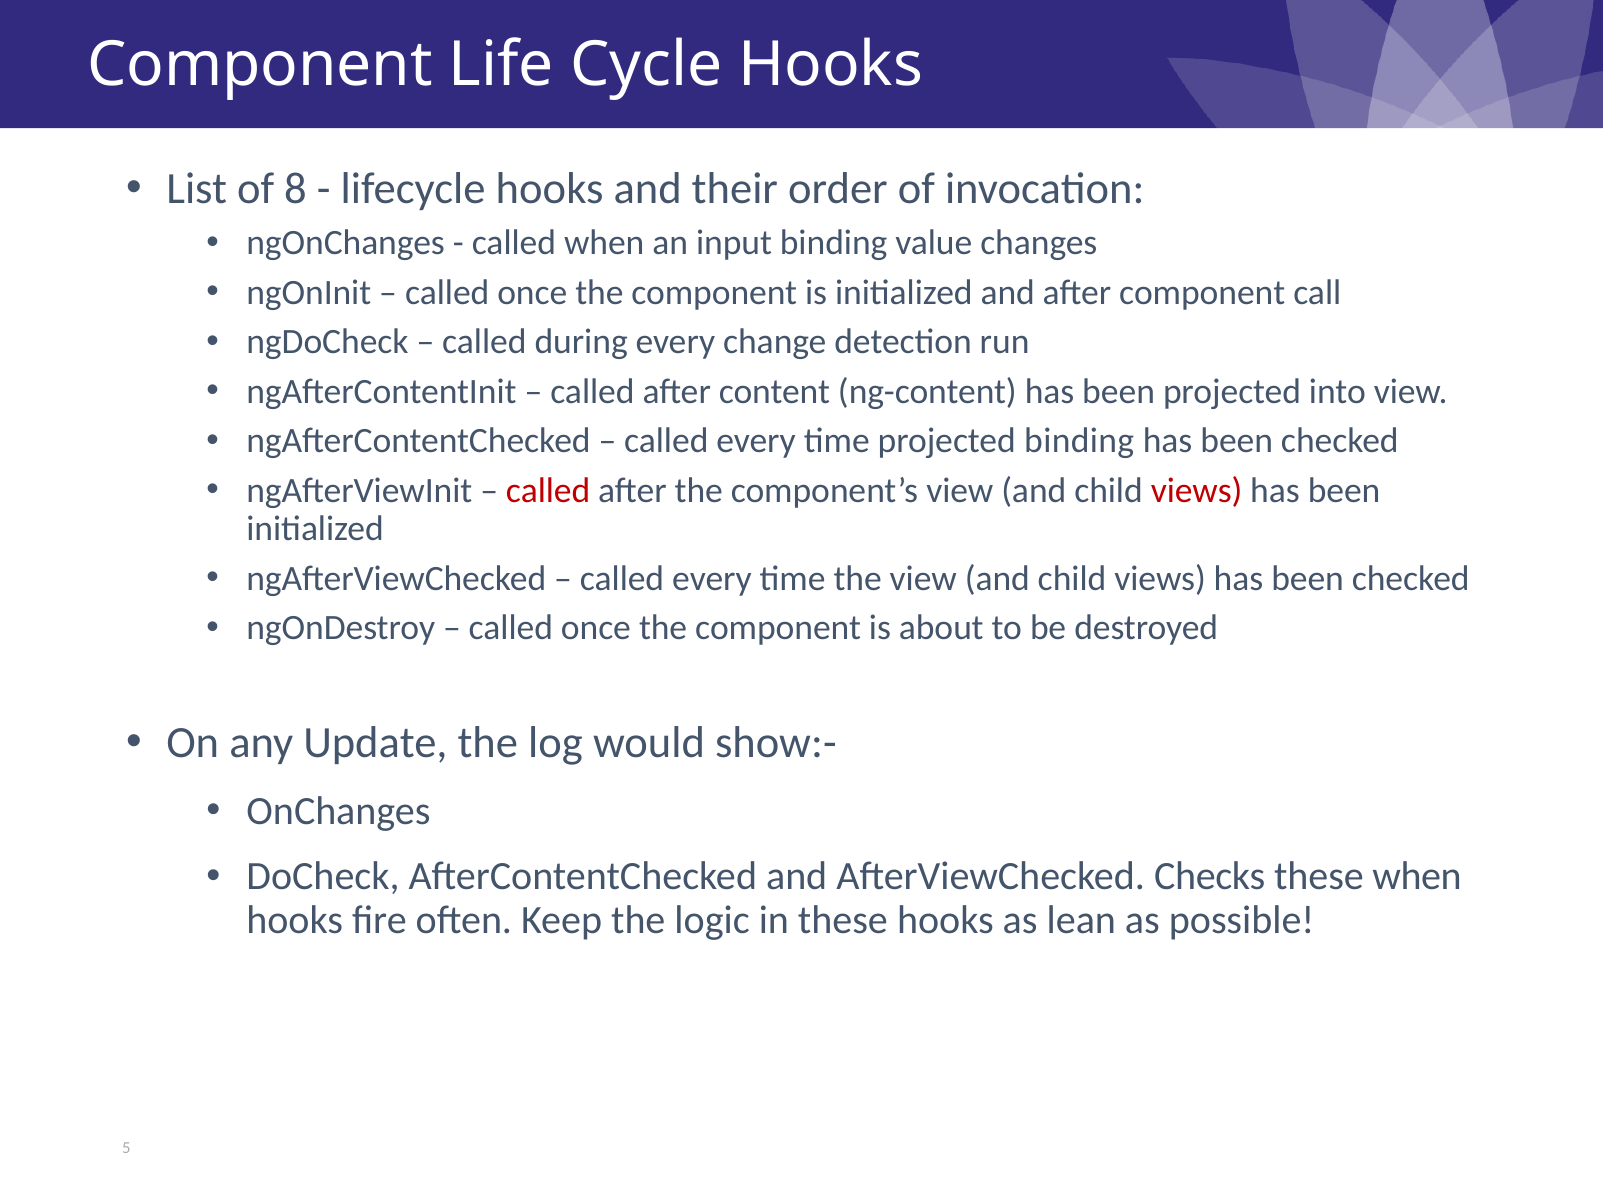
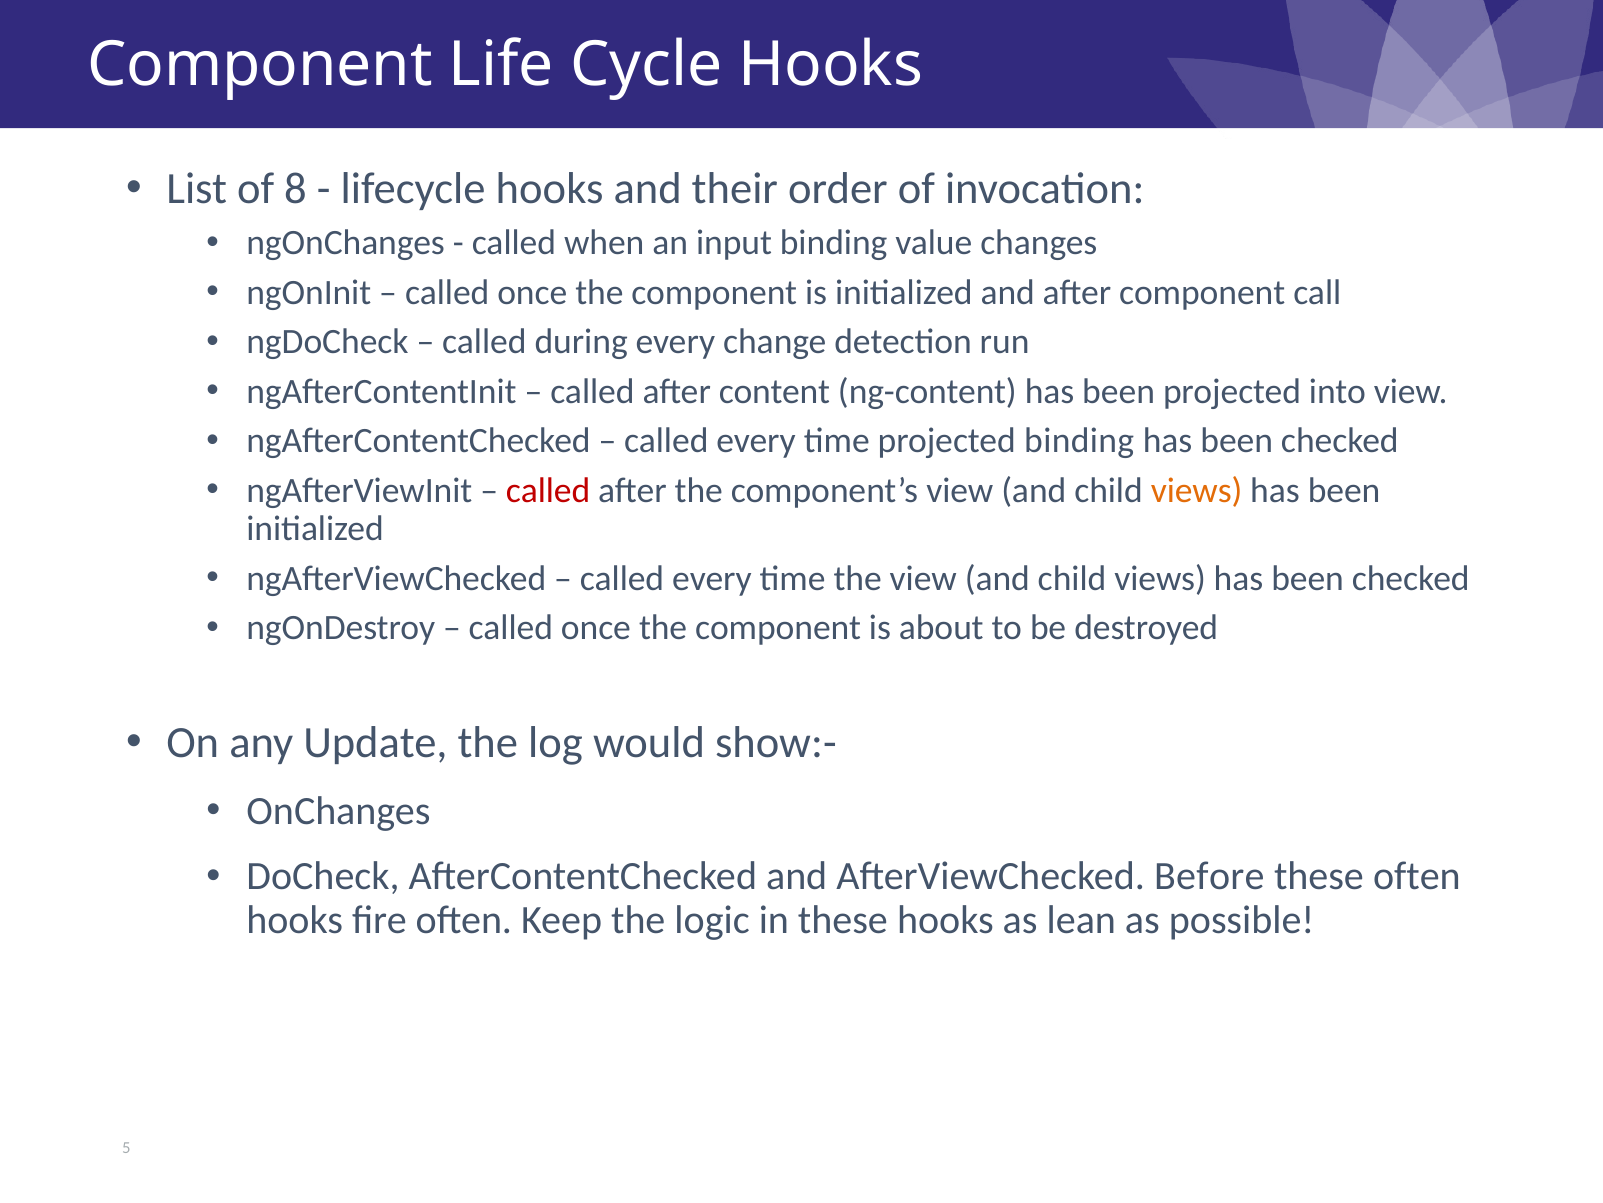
views colour: red -> orange (1197, 490)
Checks: Checks -> Before (1209, 876)
these when: when -> often (1417, 876)
